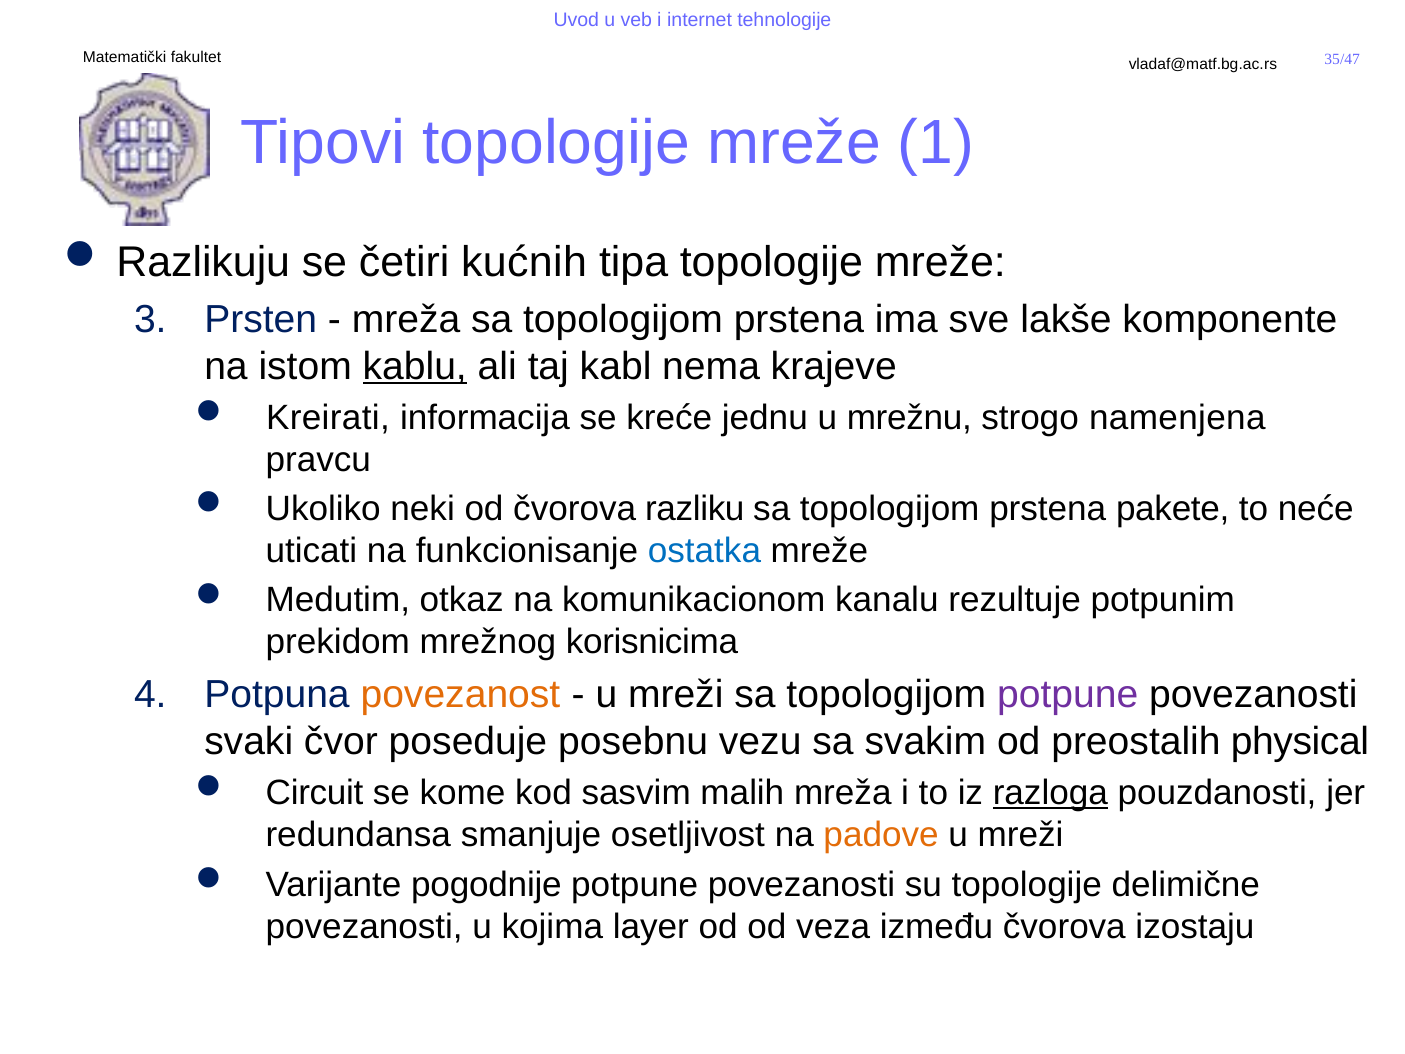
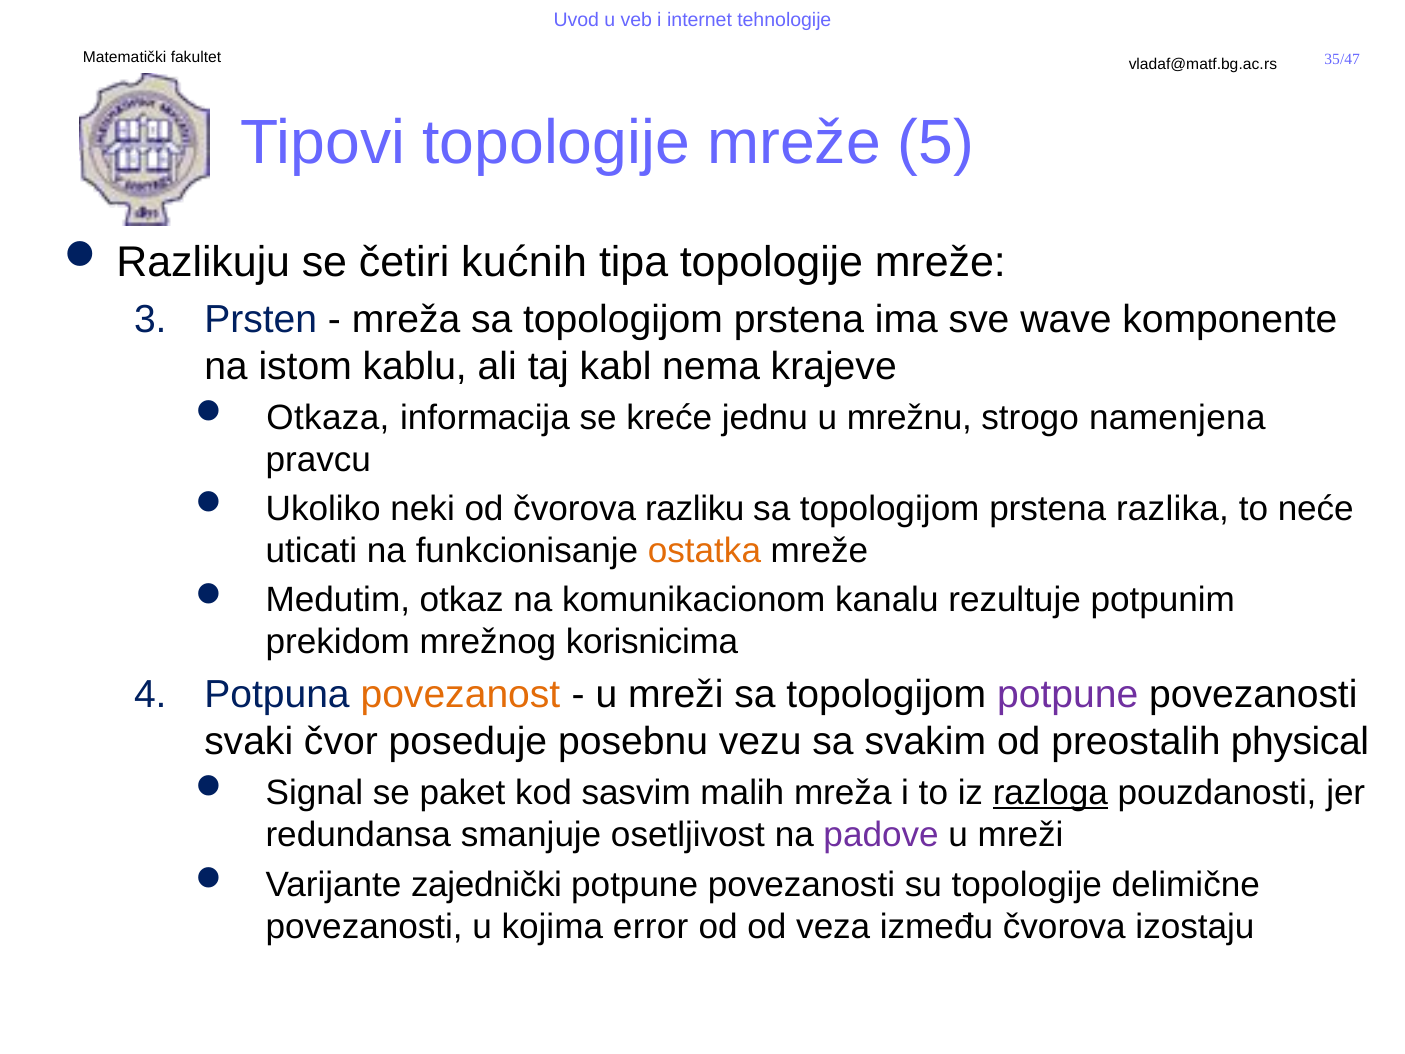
1: 1 -> 5 (936, 143)
lakše: lakše -> wave (1066, 319)
kablu underline: present -> none (415, 366)
Kreirati: Kreirati -> Otkaza (328, 417)
pakete: pakete -> razlika (1172, 509)
ostatka colour: blue -> orange (704, 551)
Circuit: Circuit -> Signal (314, 793)
kome: kome -> paket (463, 793)
padove colour: orange -> purple (881, 835)
pogodnije: pogodnije -> zajednički (487, 884)
layer: layer -> error (651, 926)
